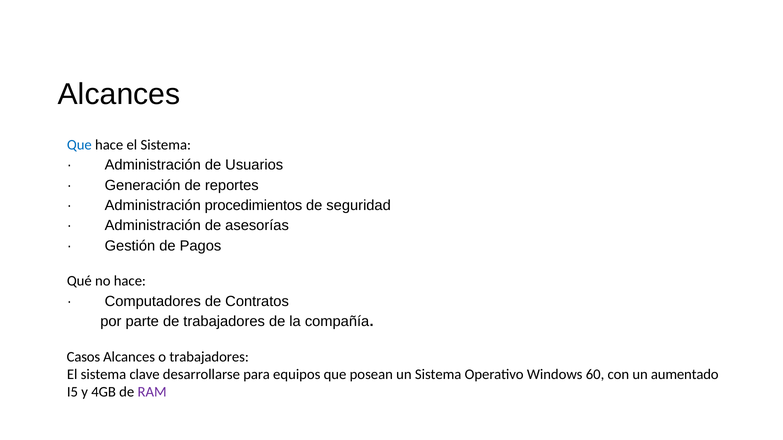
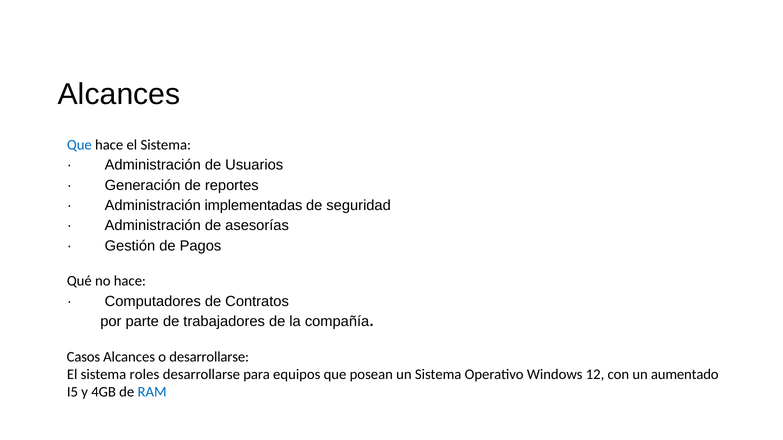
procedimientos: procedimientos -> implementadas (253, 206)
o trabajadores: trabajadores -> desarrollarse (209, 357)
clave: clave -> roles (144, 375)
60: 60 -> 12 (595, 375)
RAM colour: purple -> blue (152, 392)
